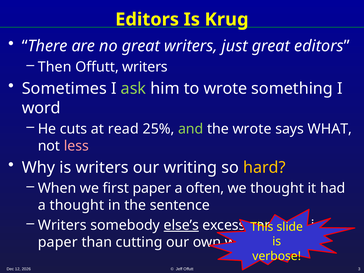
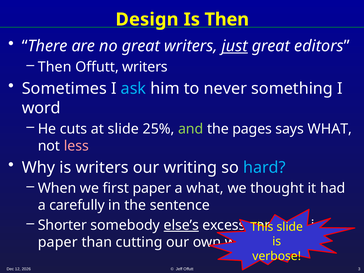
Editors: Editors -> Design (147, 19)
Is Krug: Krug -> Then (227, 19)
just underline: none -> present (235, 46)
ask colour: light green -> light blue (133, 89)
to wrote: wrote -> never (225, 89)
at read: read -> slide (123, 129)
the wrote: wrote -> pages (252, 129)
hard colour: yellow -> light blue (264, 167)
a often: often -> what (205, 188)
a thought: thought -> carefully (77, 205)
Writers: Writers -> Shorter (62, 225)
